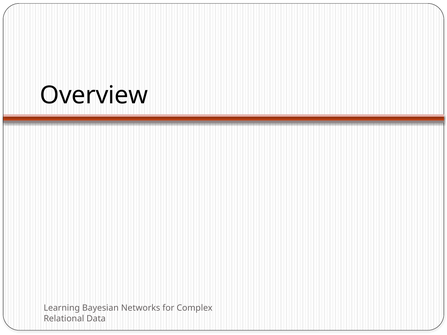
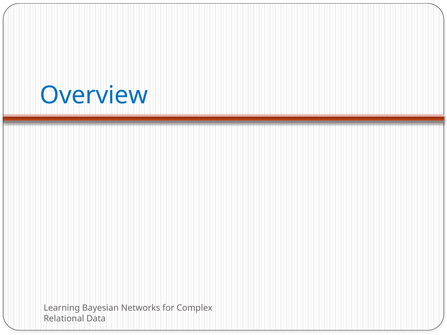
Overview colour: black -> blue (94, 96)
